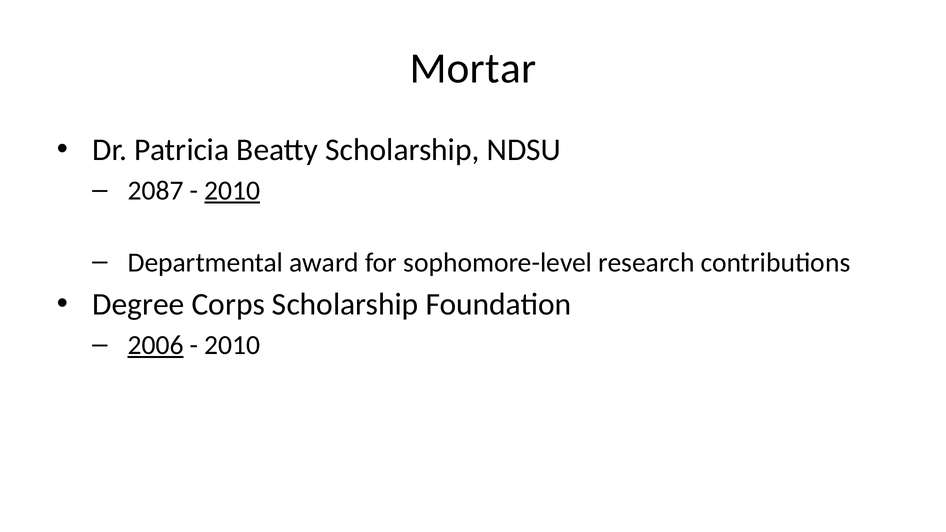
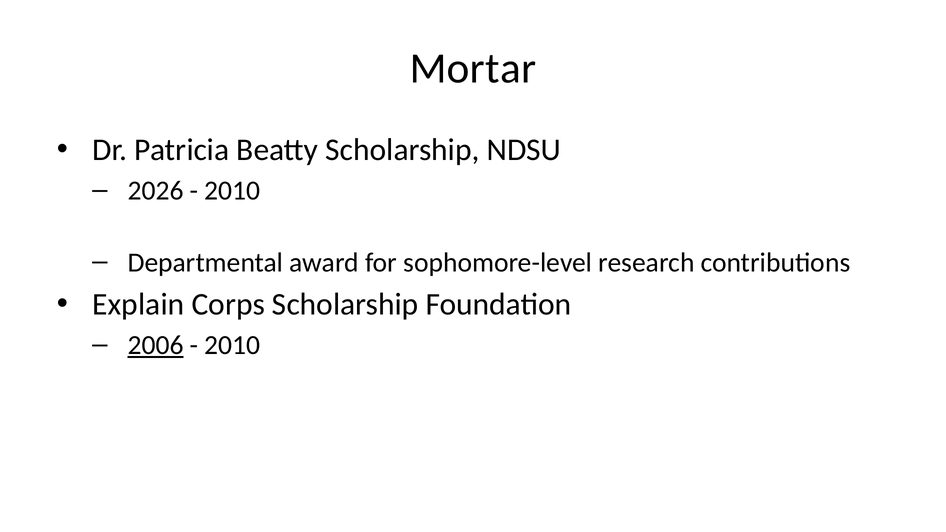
2087: 2087 -> 2026 (156, 191)
2010 underline: present -> none (232, 191)
Degree: Degree -> Explain (138, 305)
